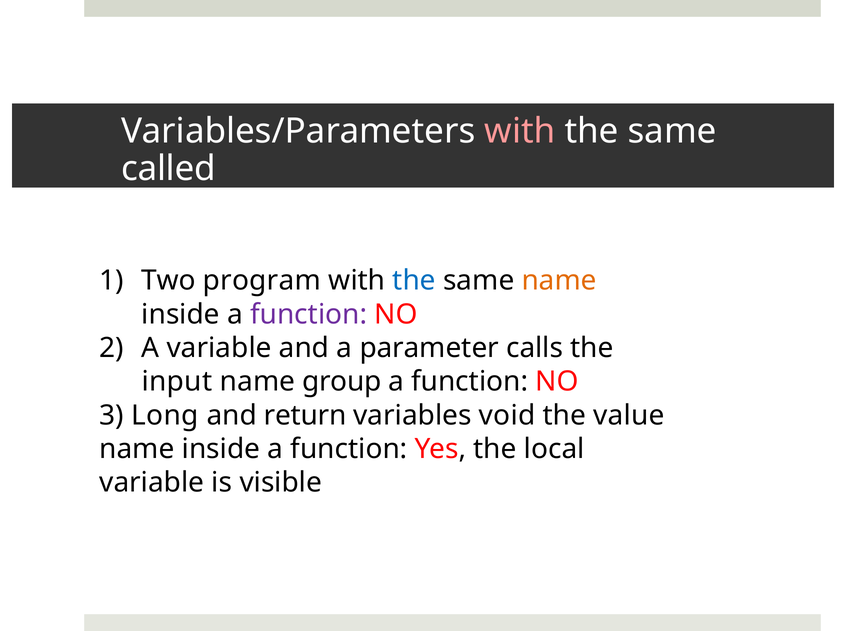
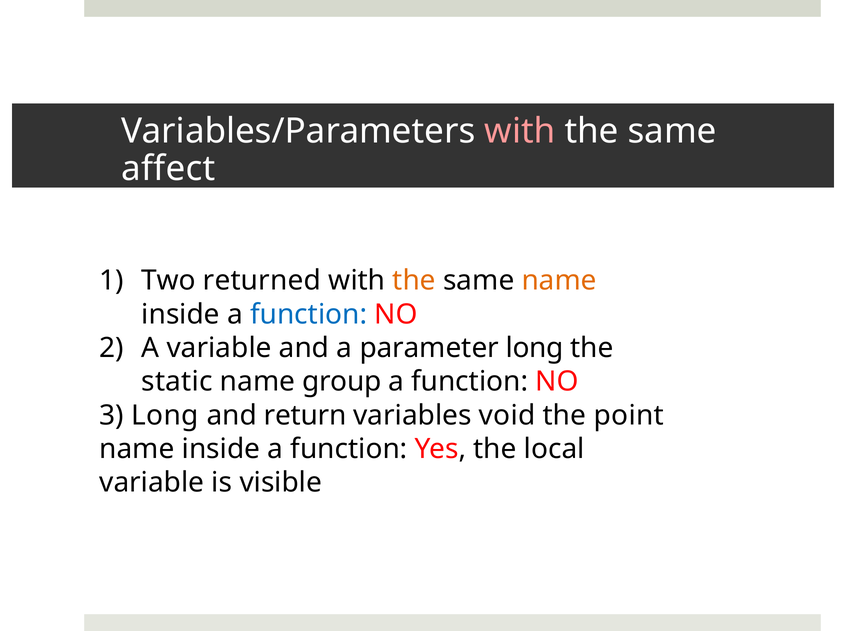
called: called -> affect (168, 169)
program: program -> returned (262, 281)
the colour: blue -> orange (414, 281)
function colour: purple -> blue (309, 315)
parameter calls: calls -> long (535, 348)
input: input -> static (177, 382)
value: value -> point (629, 416)
